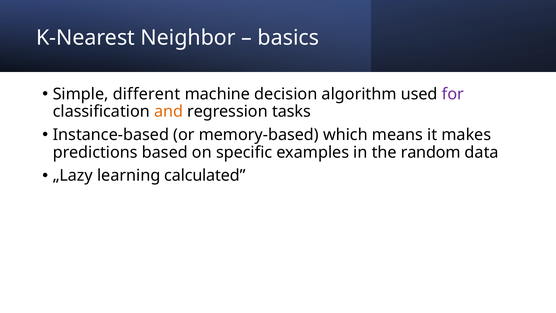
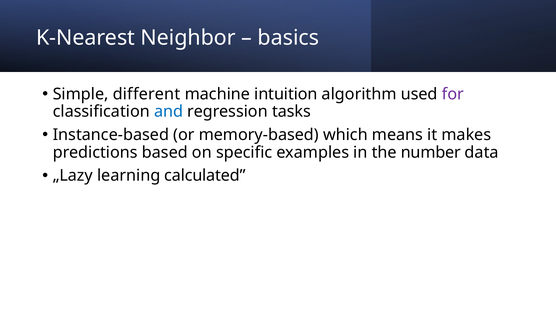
decision: decision -> intuition (286, 94)
and colour: orange -> blue (169, 111)
random: random -> number (431, 152)
